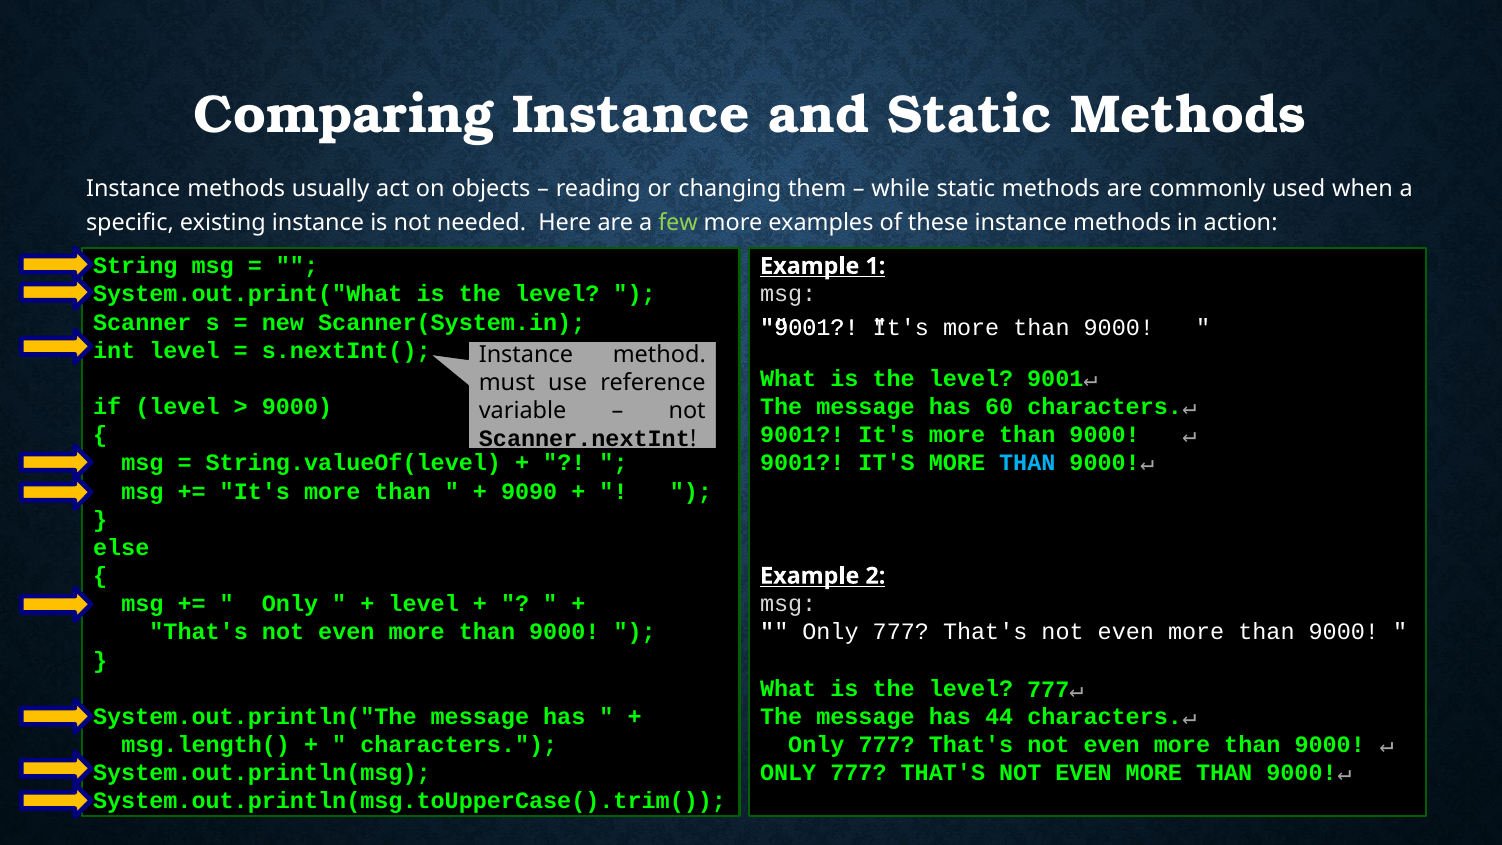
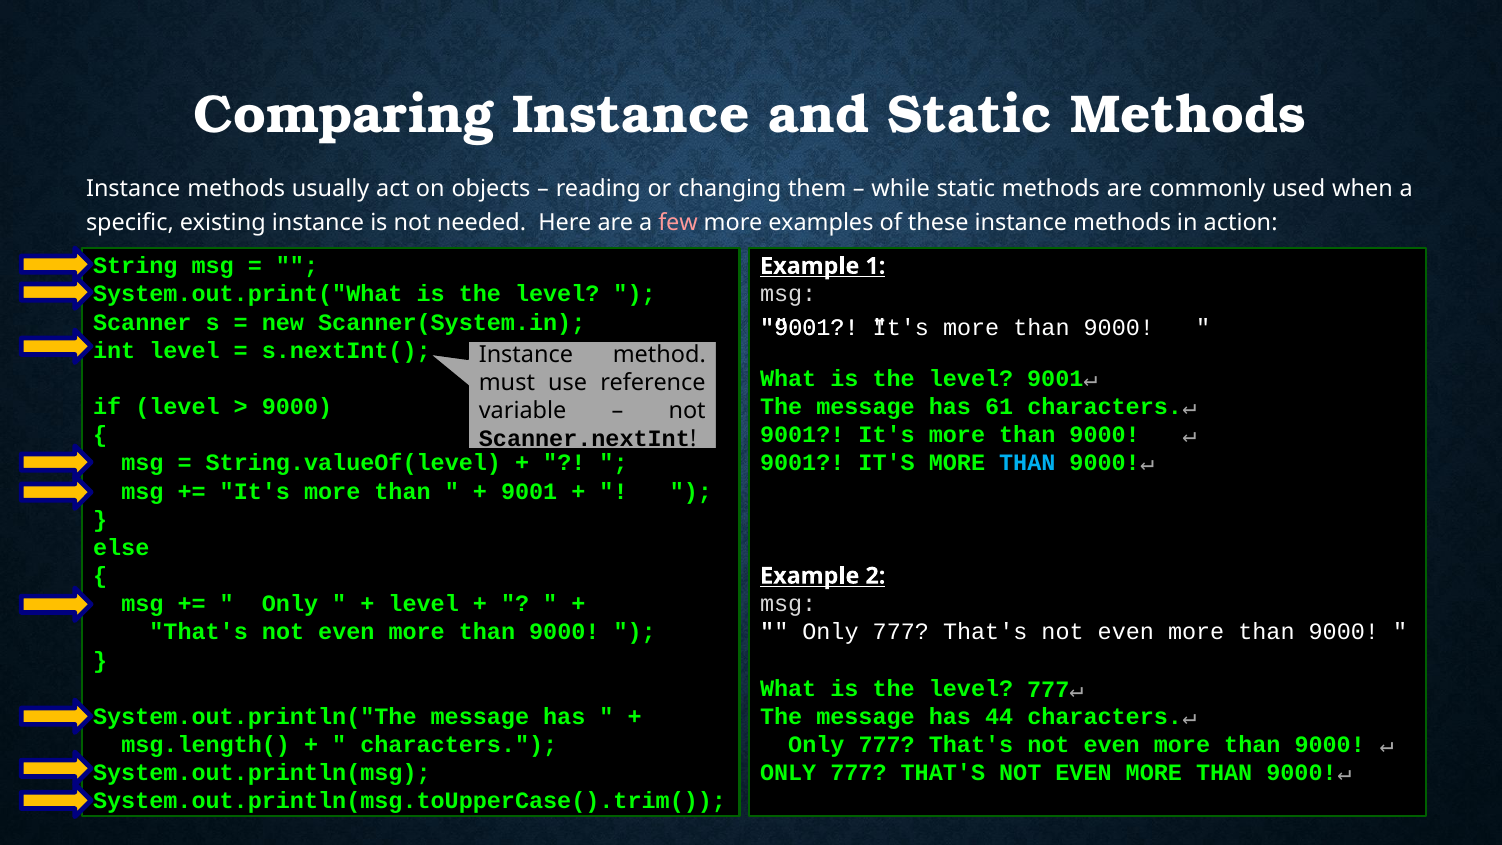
few colour: light green -> pink (678, 223)
60: 60 -> 61 (999, 407)
9090: 9090 -> 9001 (529, 491)
